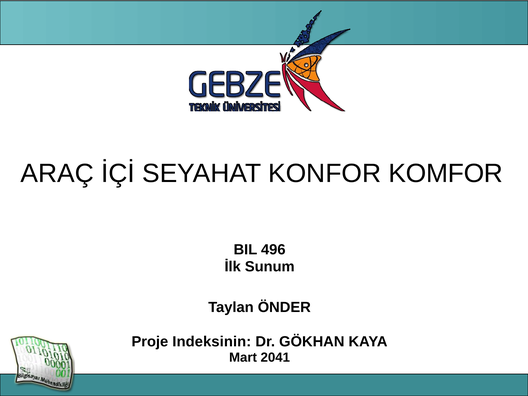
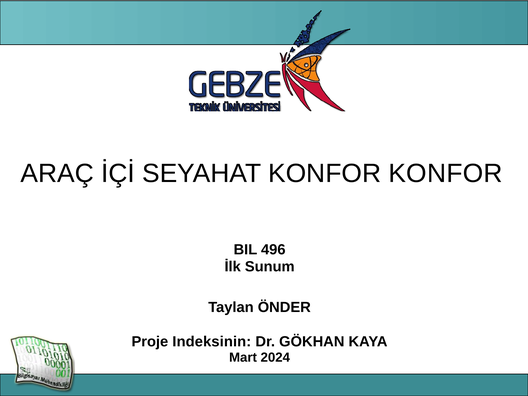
KONFOR KOMFOR: KOMFOR -> KONFOR (445, 173)
2041: 2041 -> 2024 (275, 358)
